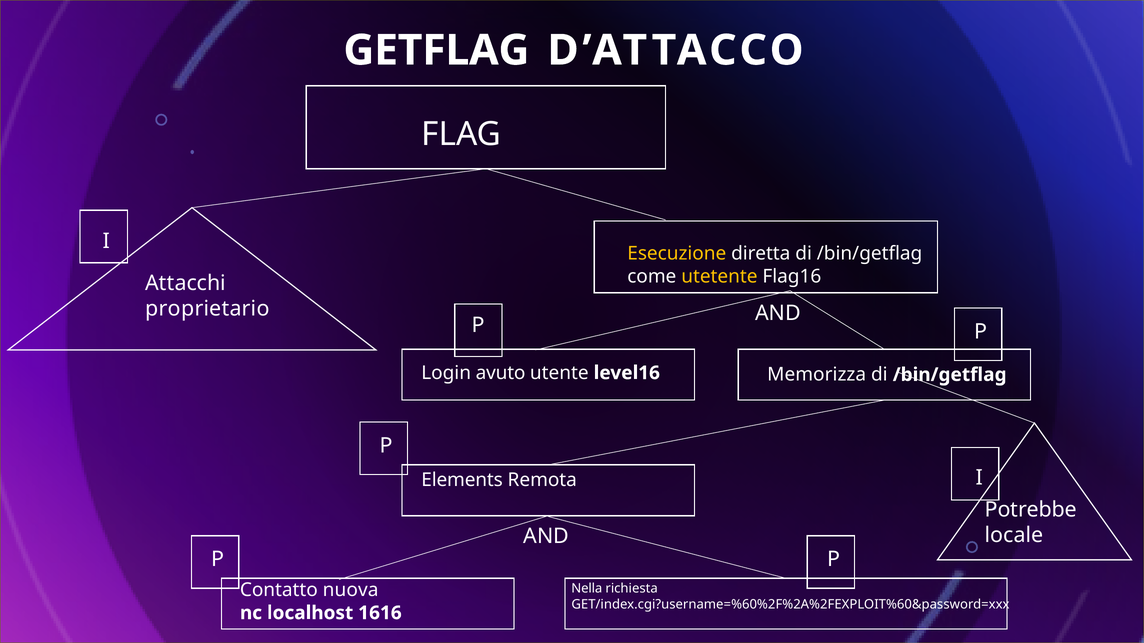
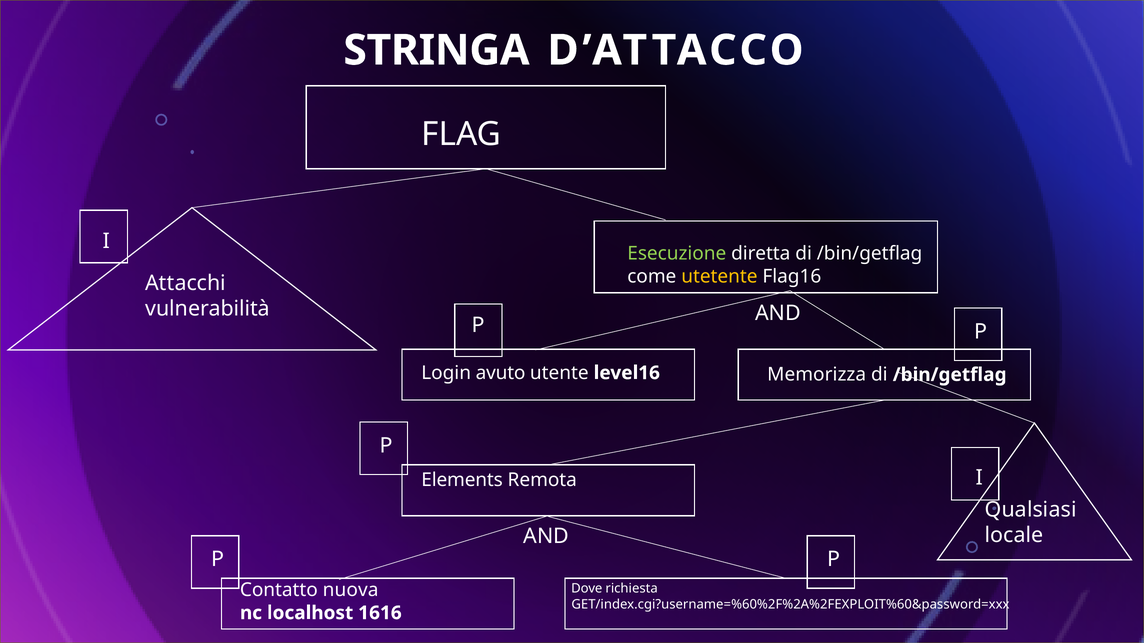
GETFLAG: GETFLAG -> STRINGA (436, 50)
Esecuzione colour: yellow -> light green (677, 254)
proprietario: proprietario -> vulnerabilità (208, 309)
Potrebbe: Potrebbe -> Qualsiasi (1031, 510)
Nella: Nella -> Dove (587, 589)
